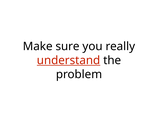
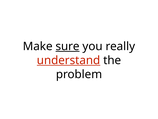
sure underline: none -> present (68, 46)
